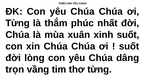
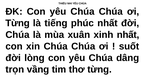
thắm: thắm -> tiếng (56, 23)
xinh suốt: suốt -> nhất (128, 35)
